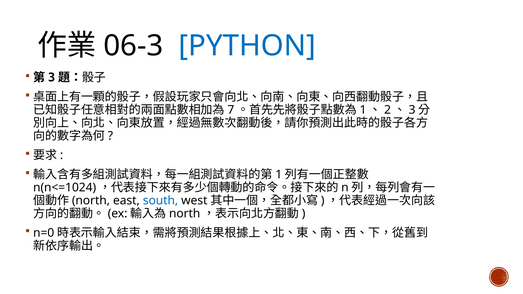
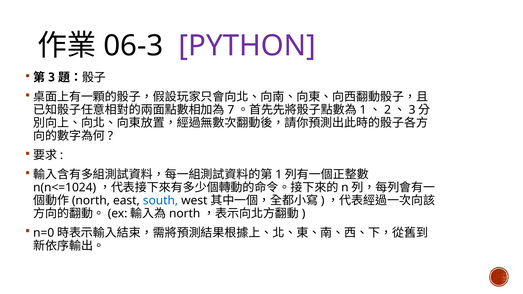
PYTHON colour: blue -> purple (247, 46)
